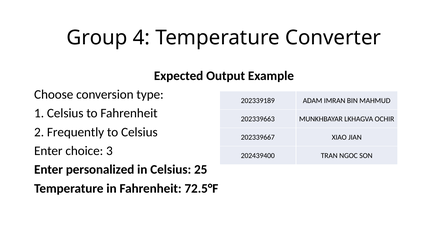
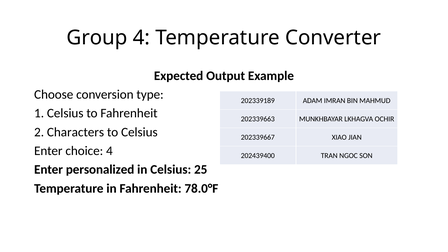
Frequently: Frequently -> Characters (76, 132)
choice 3: 3 -> 4 (109, 151)
72.5°F: 72.5°F -> 78.0°F (201, 188)
